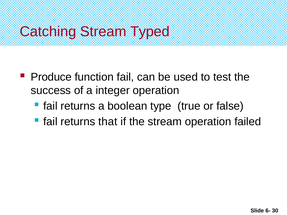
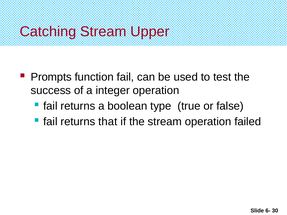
Typed: Typed -> Upper (150, 32)
Produce: Produce -> Prompts (51, 77)
